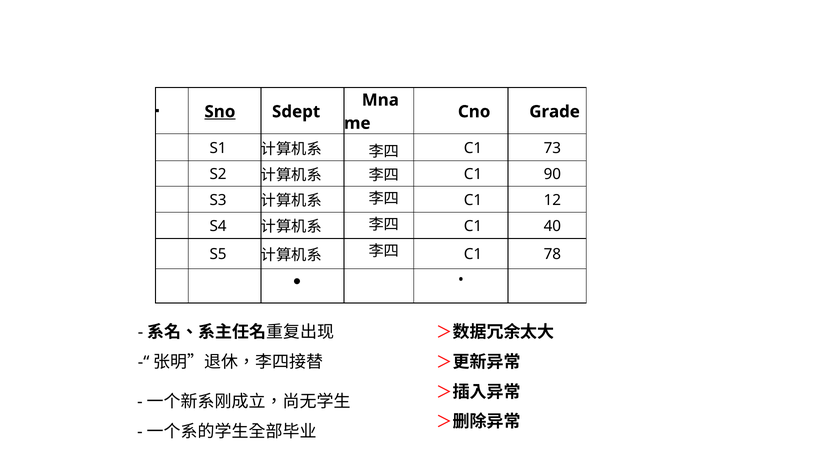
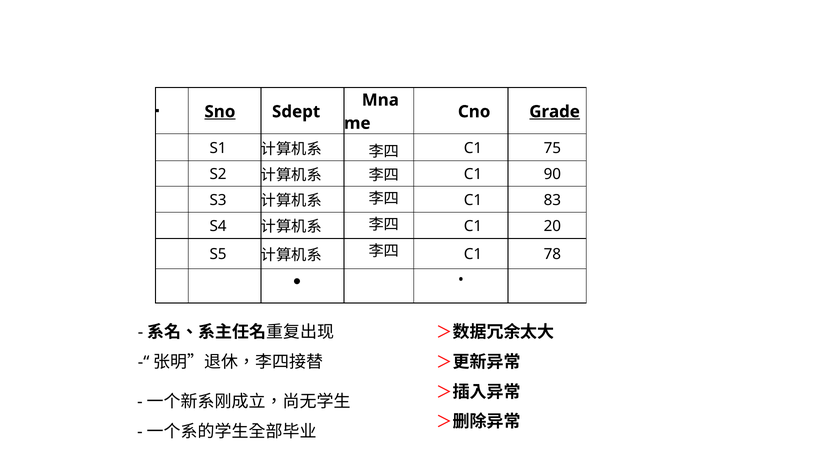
Grade underline: none -> present (555, 112)
73: 73 -> 75 (552, 148)
12: 12 -> 83 (552, 200)
40: 40 -> 20 (552, 226)
